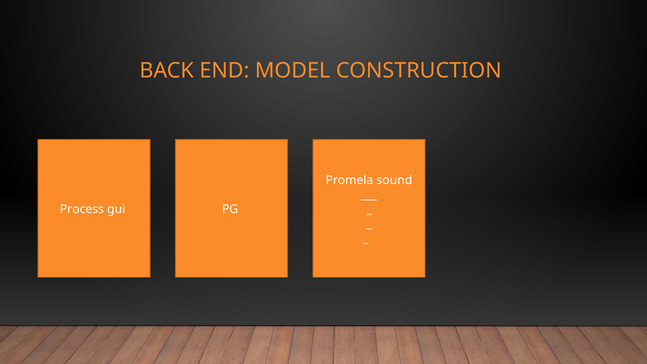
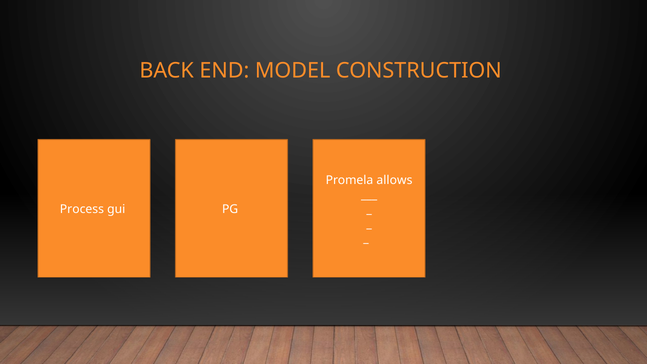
sound: sound -> allows (394, 180)
